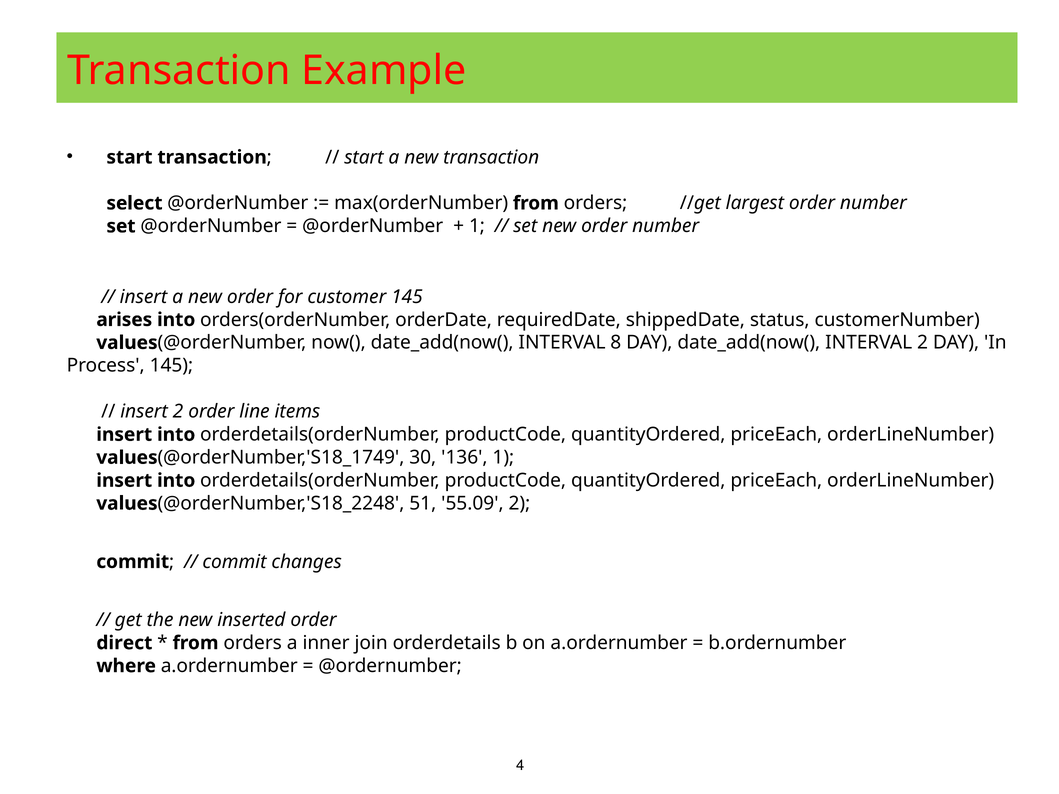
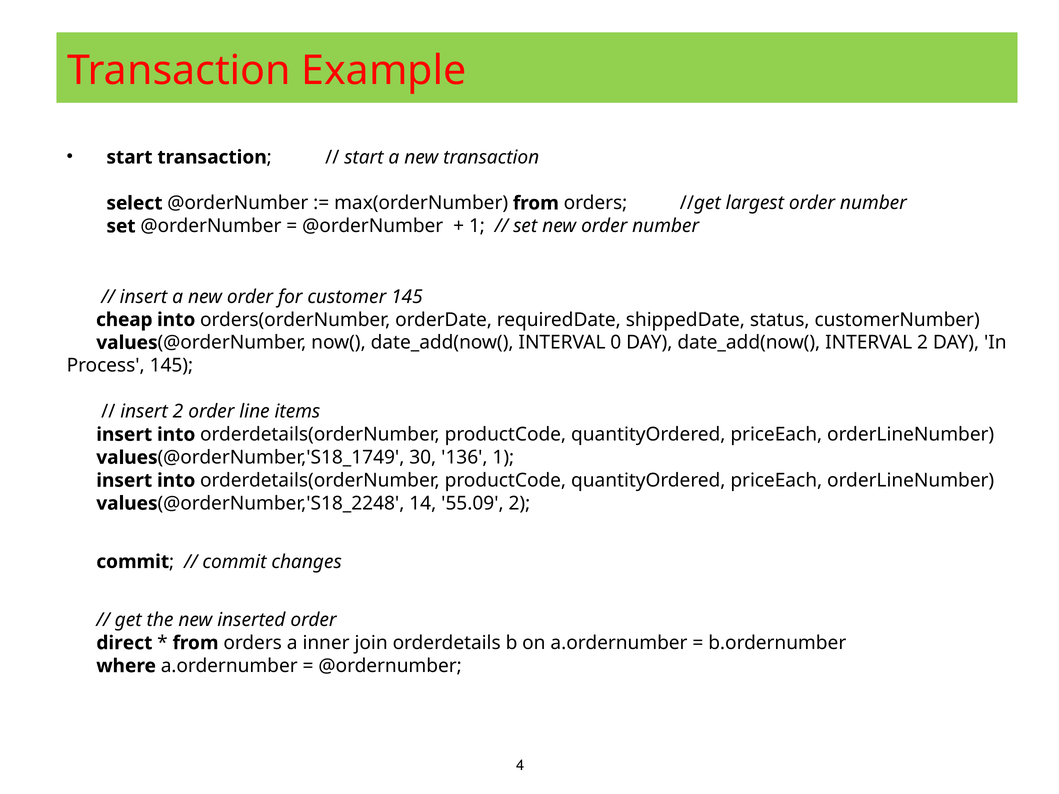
arises: arises -> cheap (124, 320)
8: 8 -> 0 (616, 343)
51: 51 -> 14 (423, 504)
